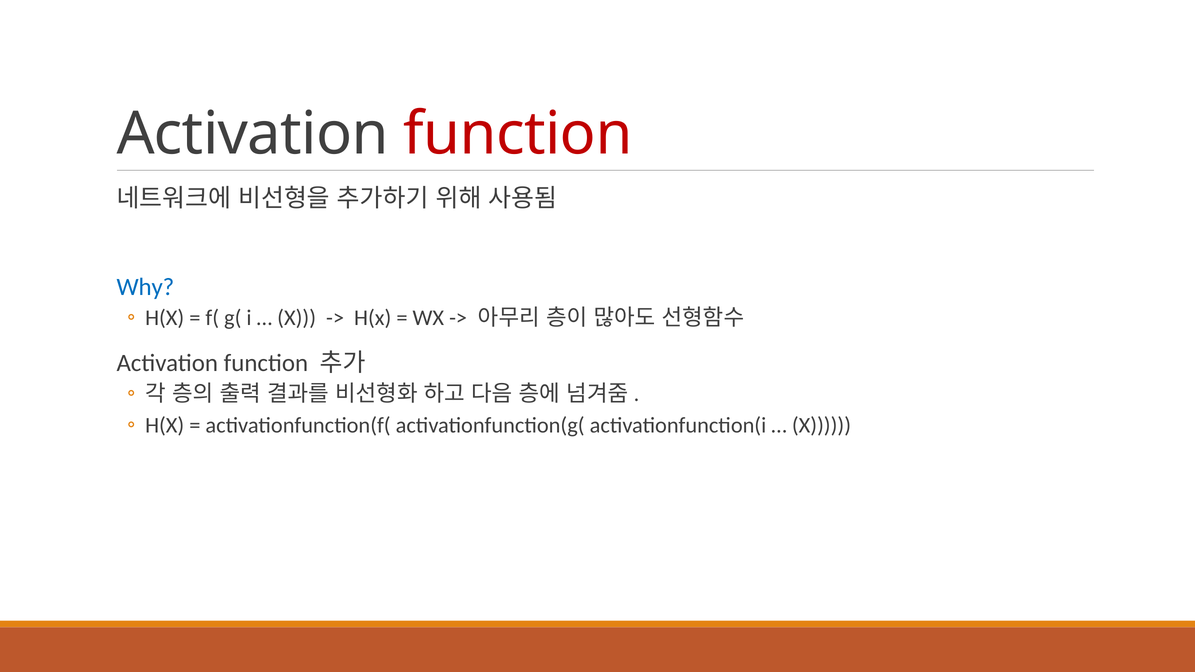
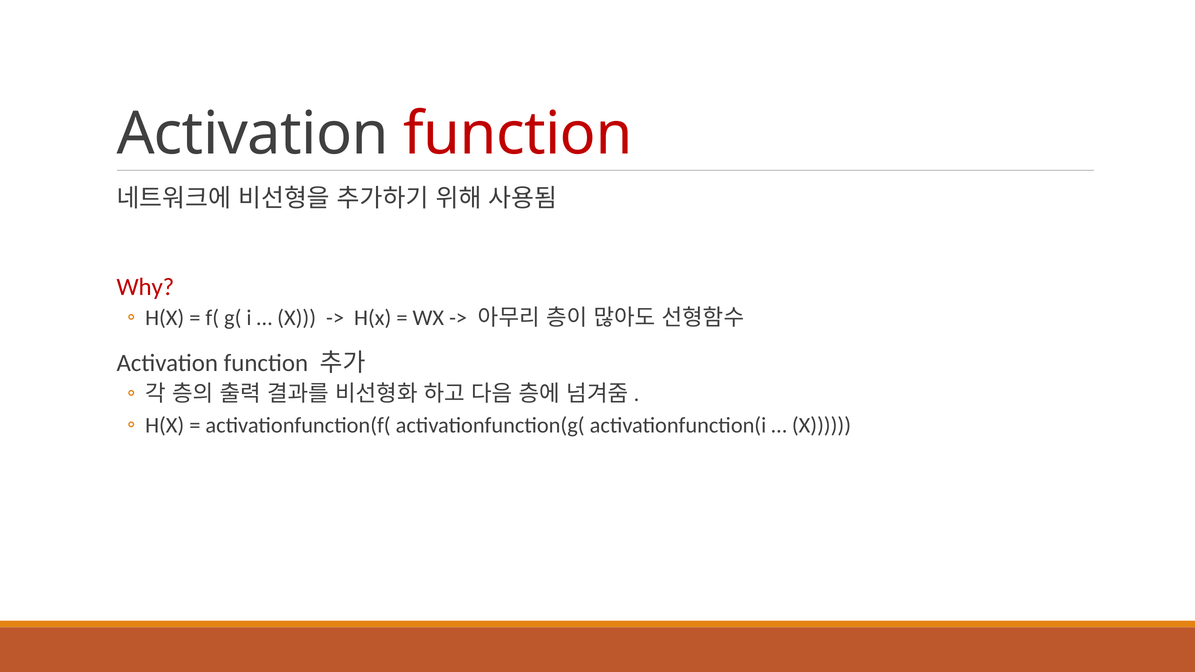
Why colour: blue -> red (145, 287)
